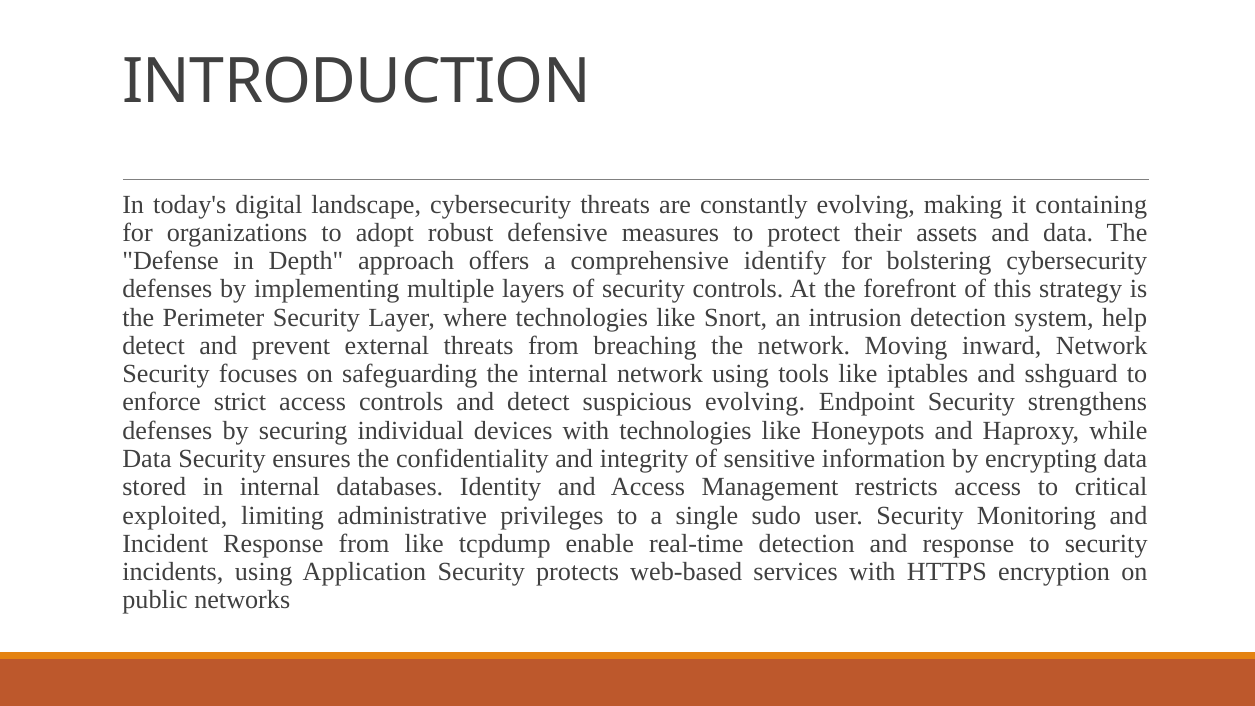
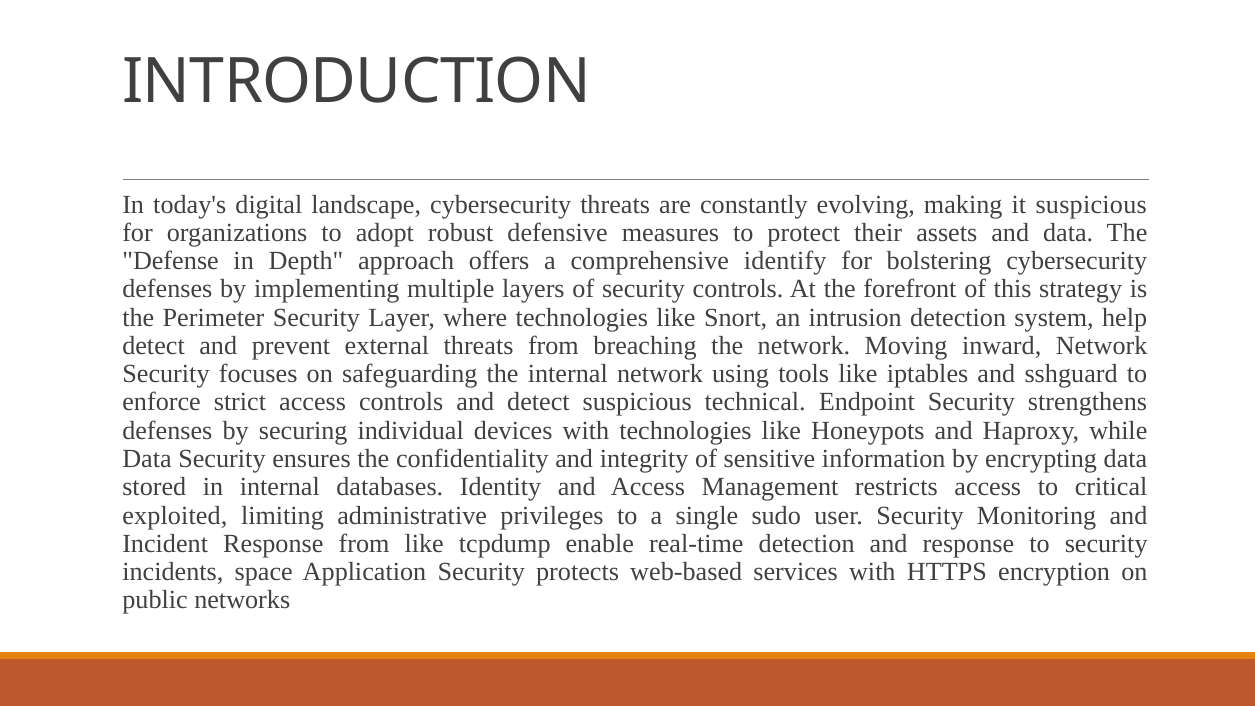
it containing: containing -> suspicious (1091, 204)
suspicious evolving: evolving -> technical (755, 402)
incidents using: using -> space (264, 572)
